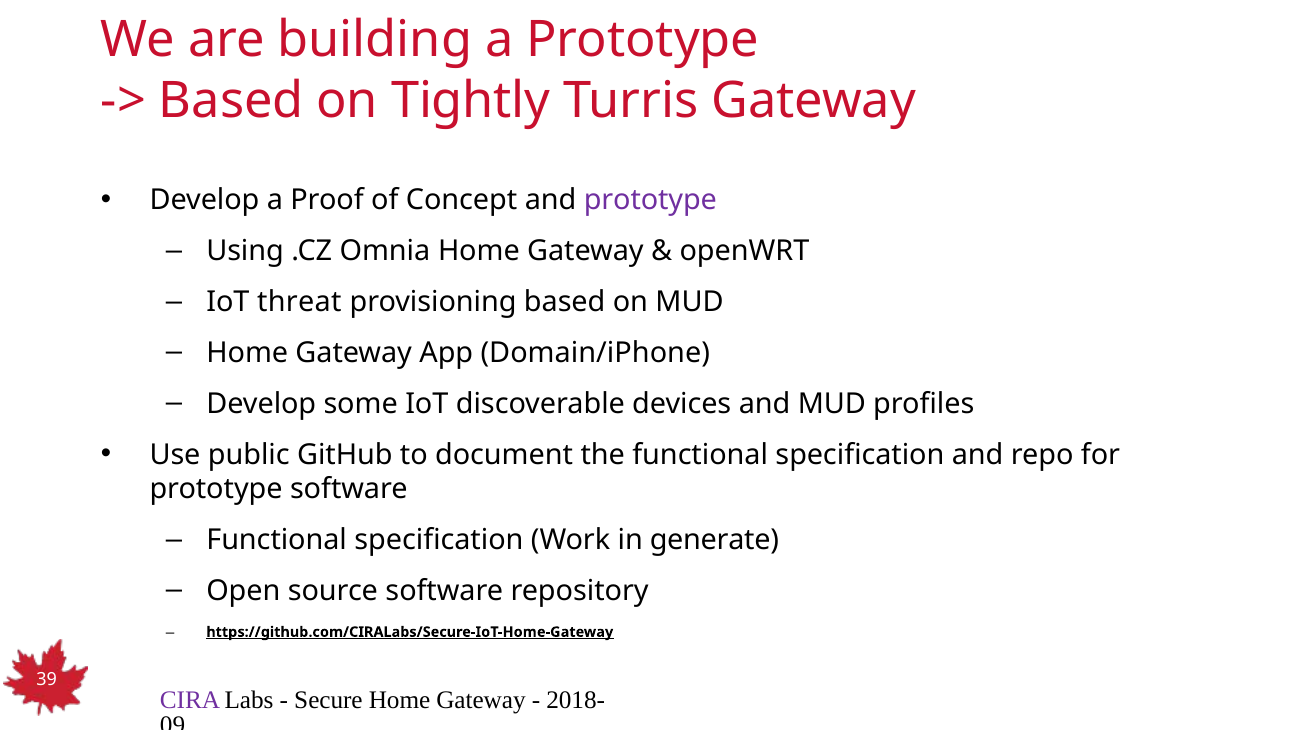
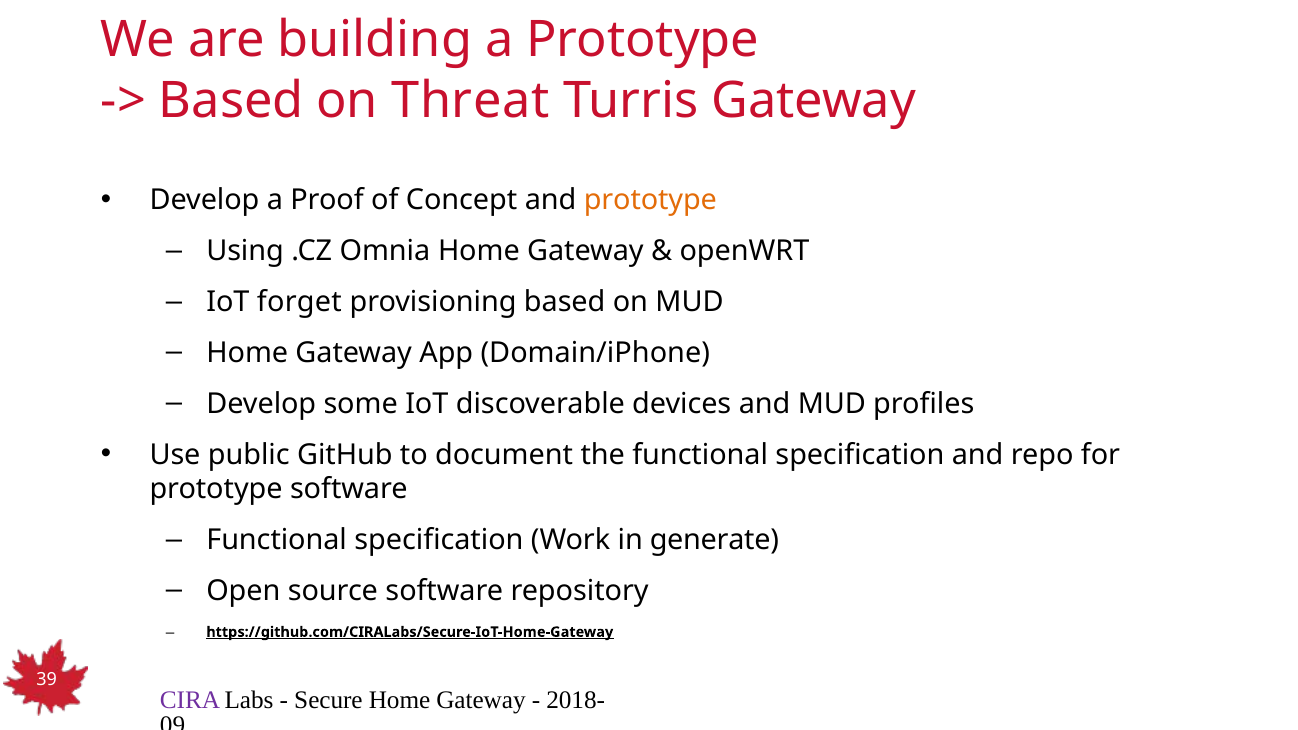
Tightly: Tightly -> Threat (471, 101)
prototype colour: purple -> orange (650, 200)
threat: threat -> forget (299, 302)
